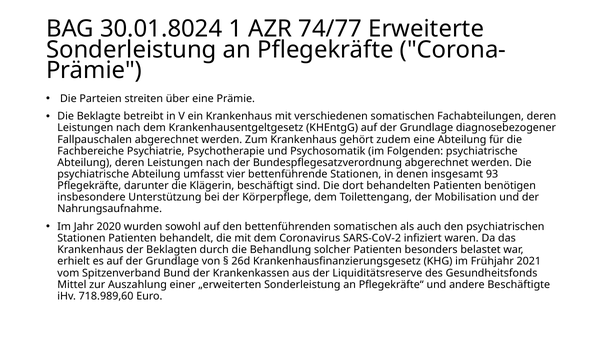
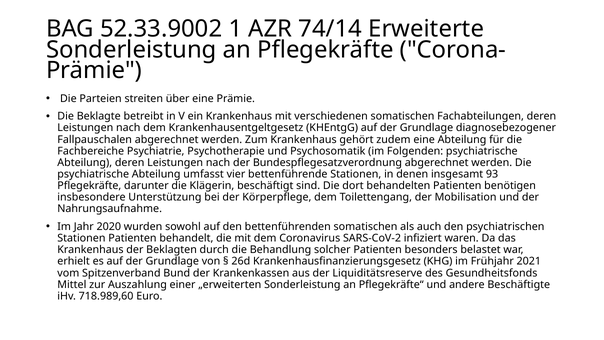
30.01.8024: 30.01.8024 -> 52.33.9002 (161, 29)
74/77: 74/77 -> 74/14 (330, 29)
